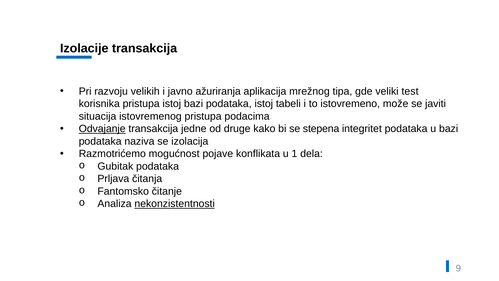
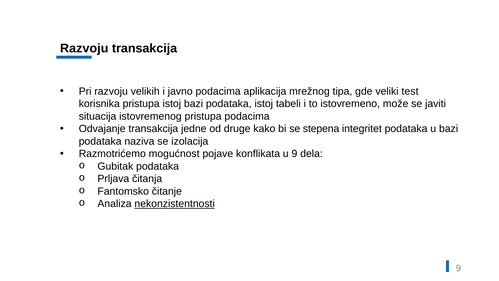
Izolacije: Izolacije -> Razvoju (84, 48)
javno ažuriranja: ažuriranja -> podacima (218, 91)
Odvajanje underline: present -> none (102, 129)
u 1: 1 -> 9 (294, 154)
